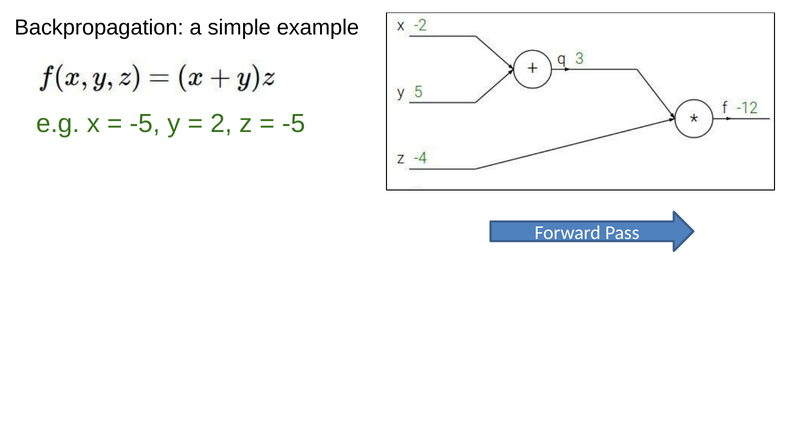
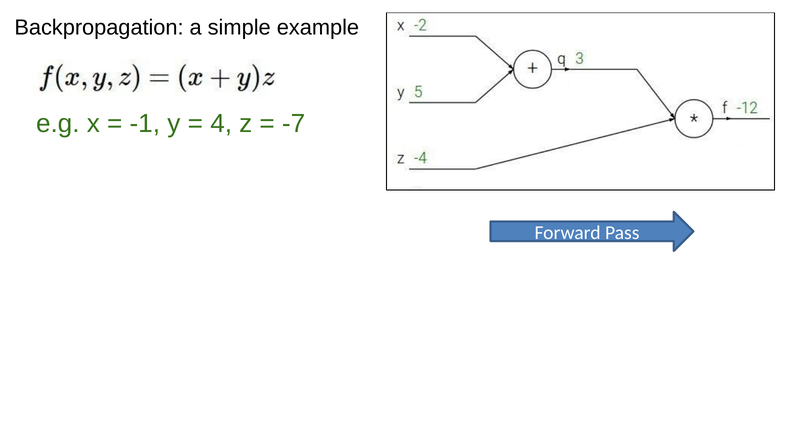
-5: -5 -> -1 (145, 124)
2: 2 -> 4 (221, 124)
-5: -5 -> -7 (294, 124)
